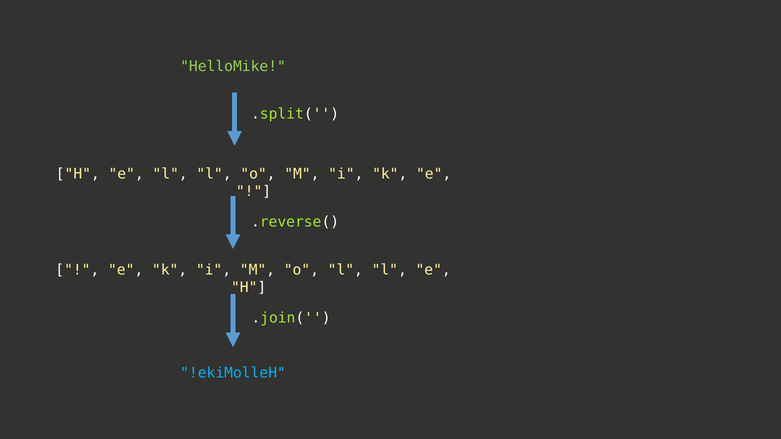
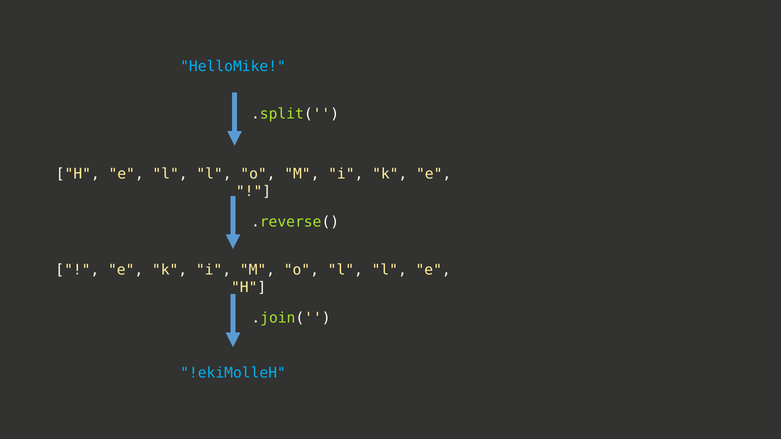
HelloMike colour: light green -> light blue (233, 66)
